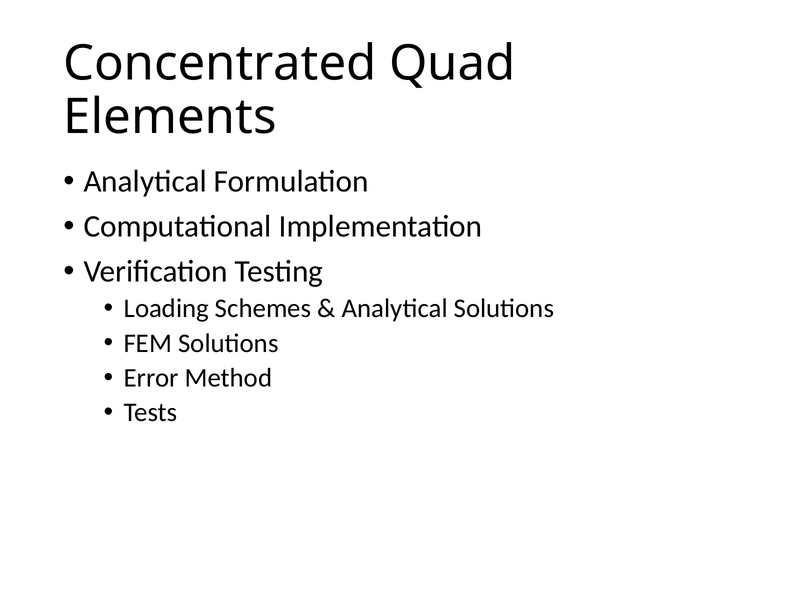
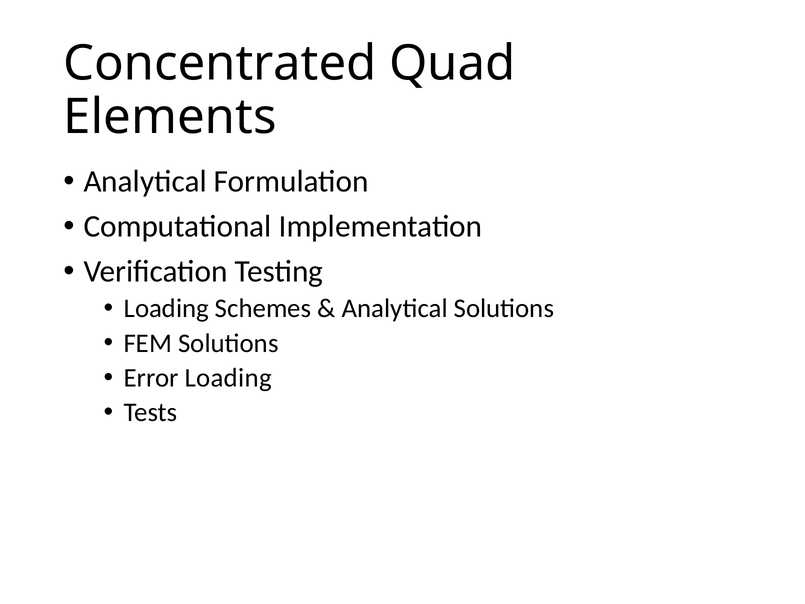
Error Method: Method -> Loading (228, 378)
